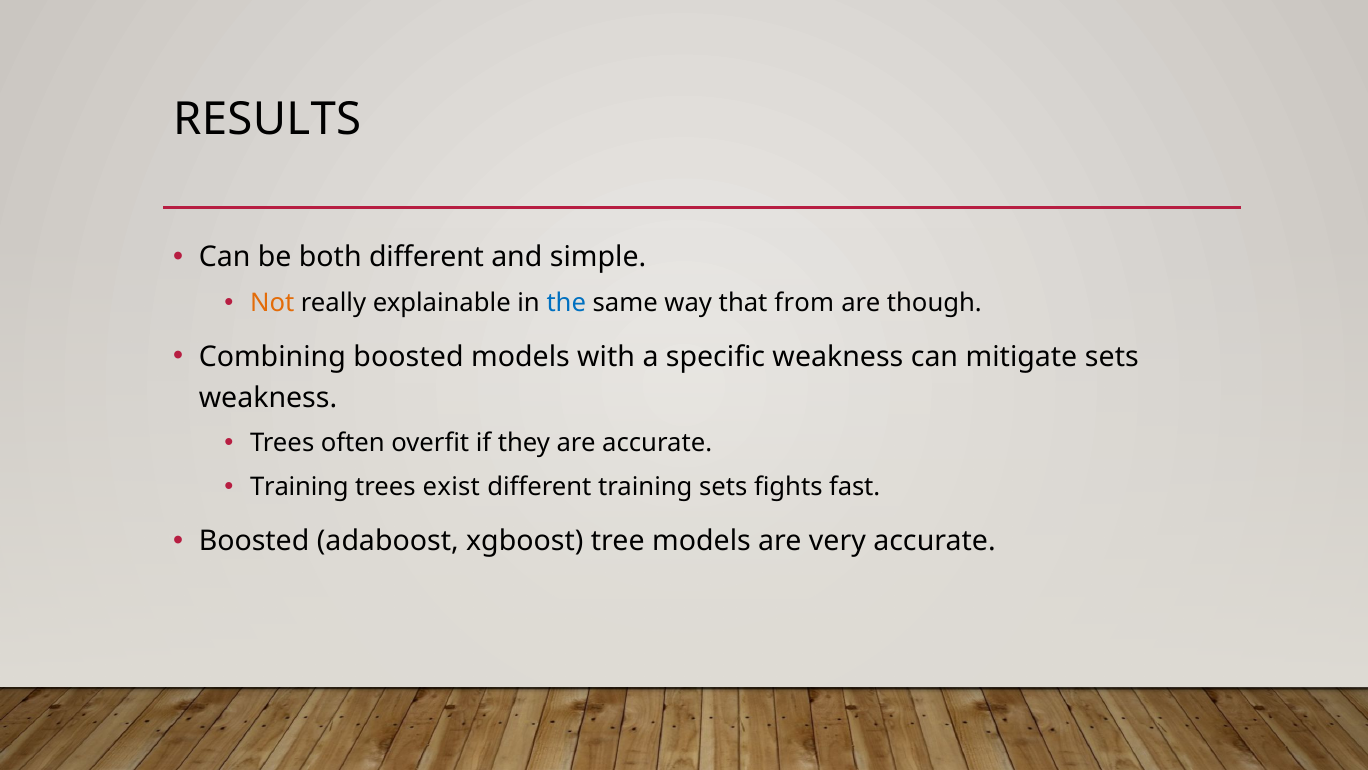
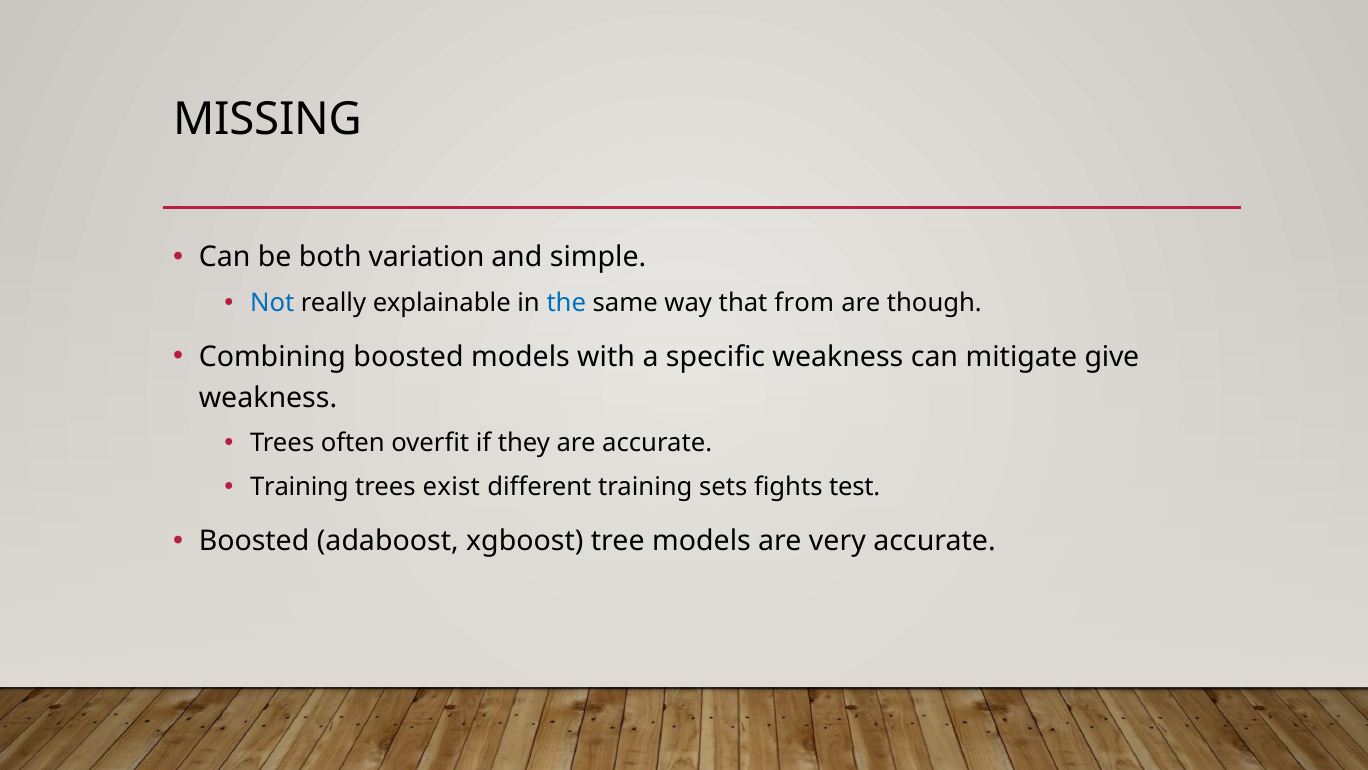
RESULTS: RESULTS -> MISSING (267, 120)
both different: different -> variation (427, 257)
Not colour: orange -> blue (272, 303)
mitigate sets: sets -> give (1112, 357)
fast: fast -> test (855, 487)
